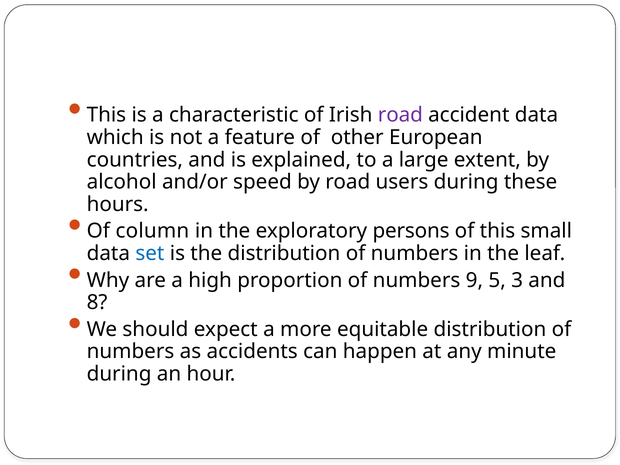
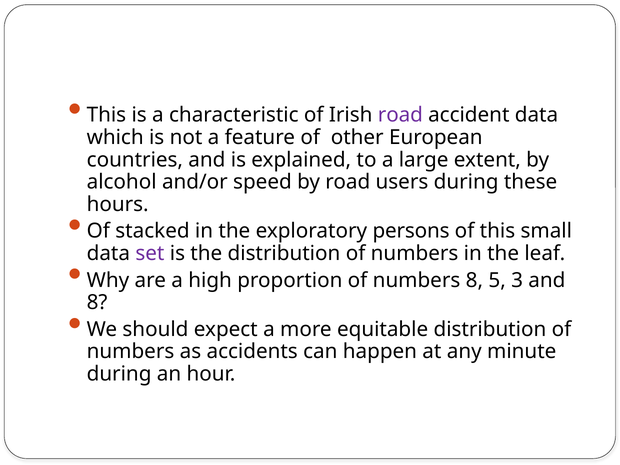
column: column -> stacked (152, 231)
set colour: blue -> purple (150, 253)
numbers 9: 9 -> 8 (474, 280)
